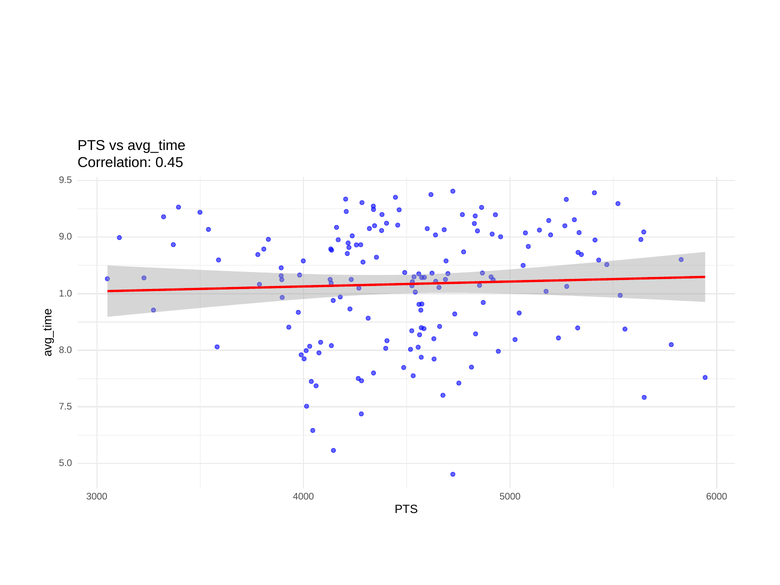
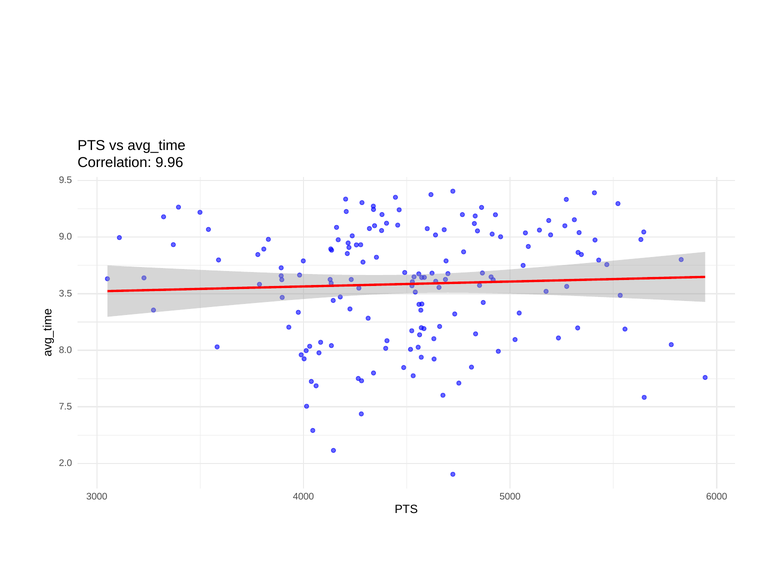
0.45: 0.45 -> 9.96 (169, 162)
1.0: 1.0 -> 3.5 (65, 293)
5.0: 5.0 -> 2.0 (65, 463)
